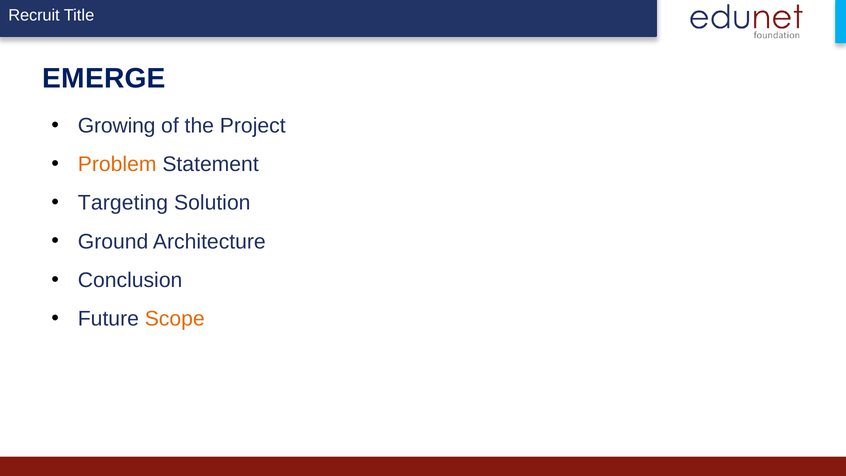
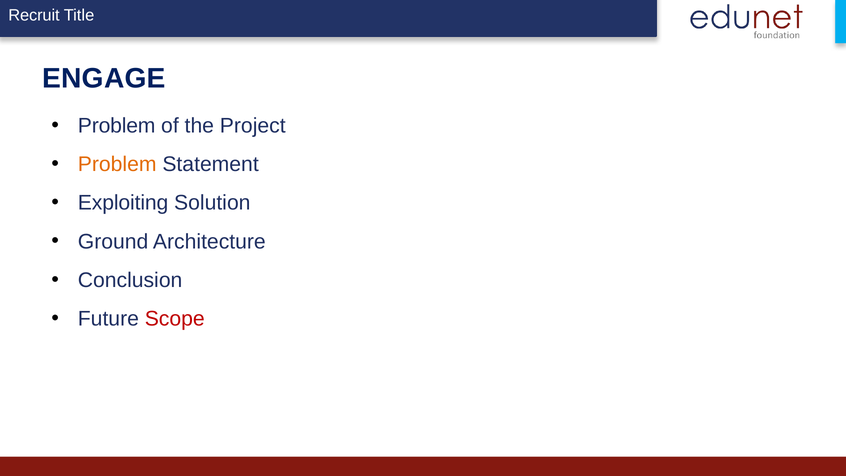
EMERGE: EMERGE -> ENGAGE (104, 78)
Growing: Growing -> Problem (117, 126)
Targeting: Targeting -> Exploiting (123, 203)
Scope colour: orange -> red (175, 319)
